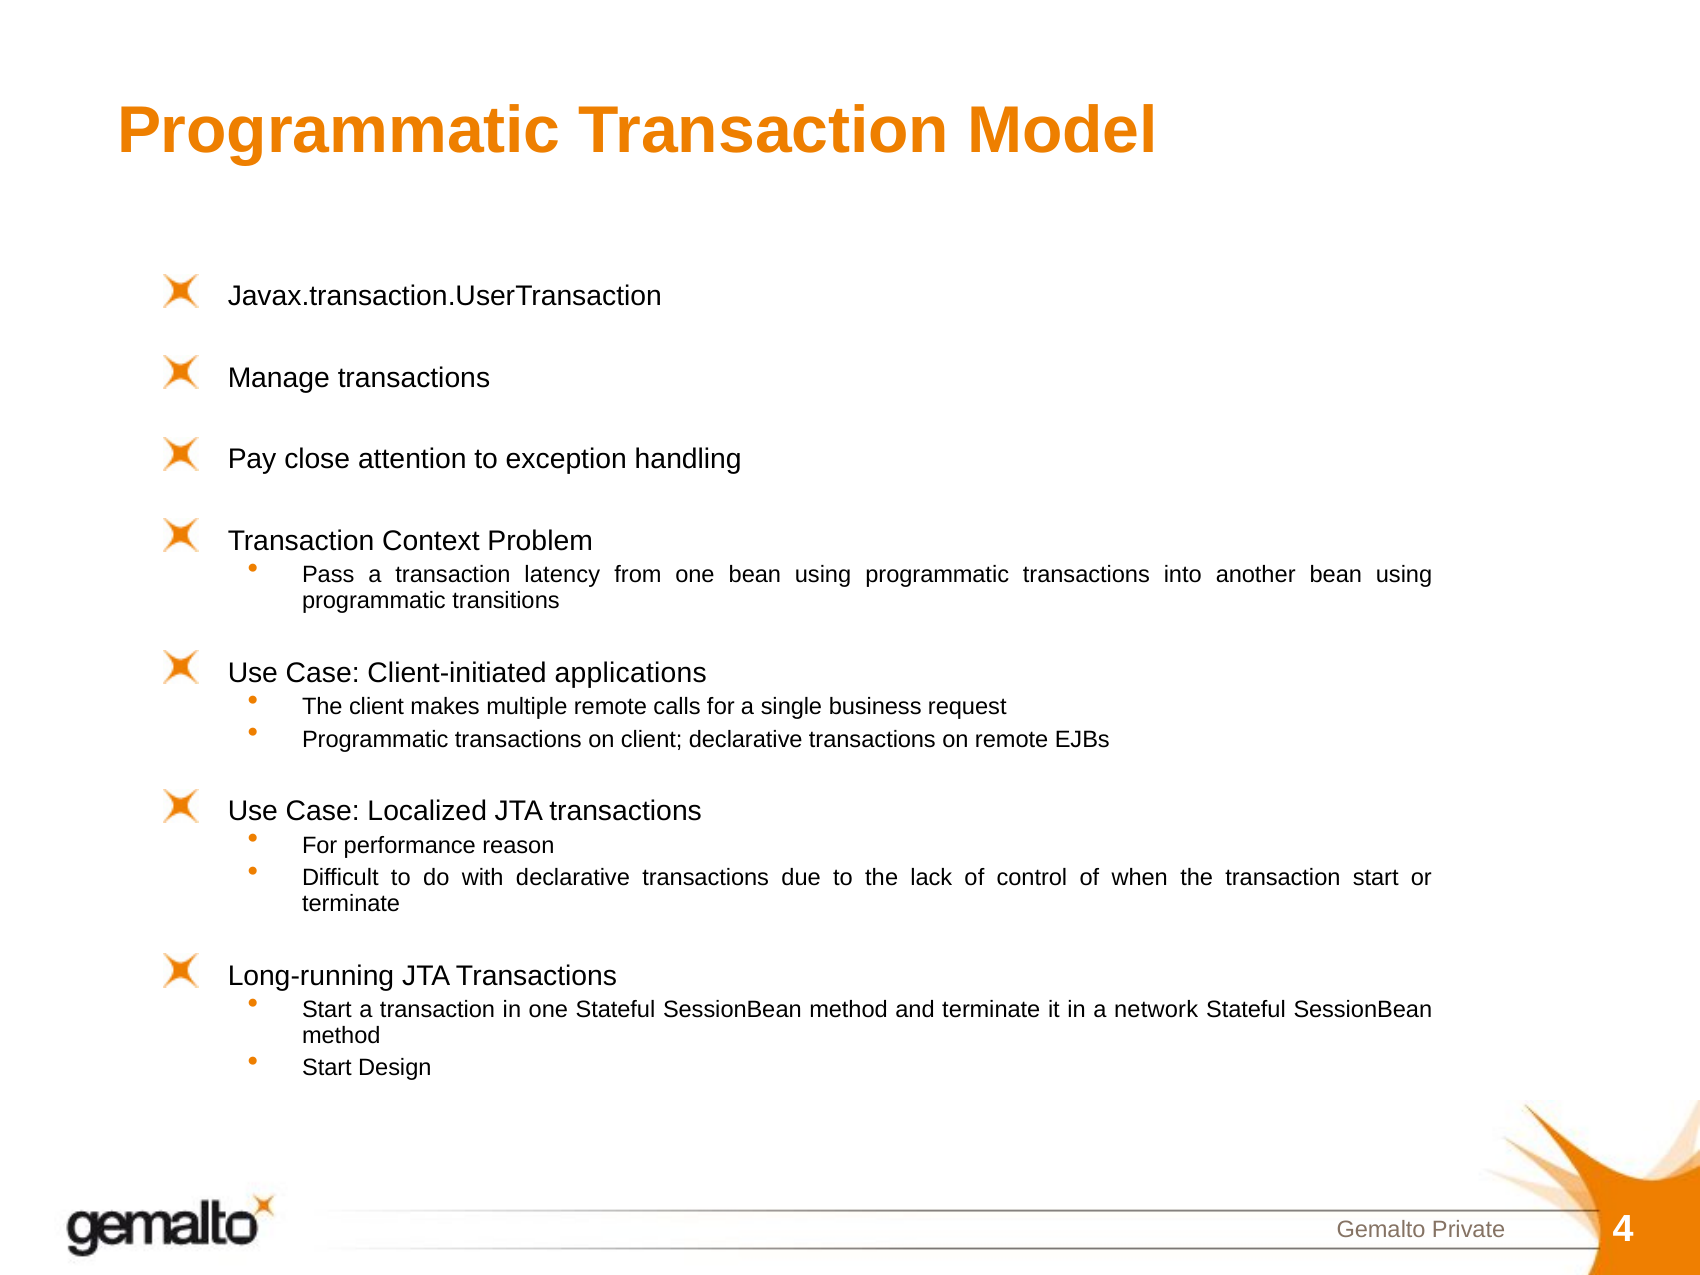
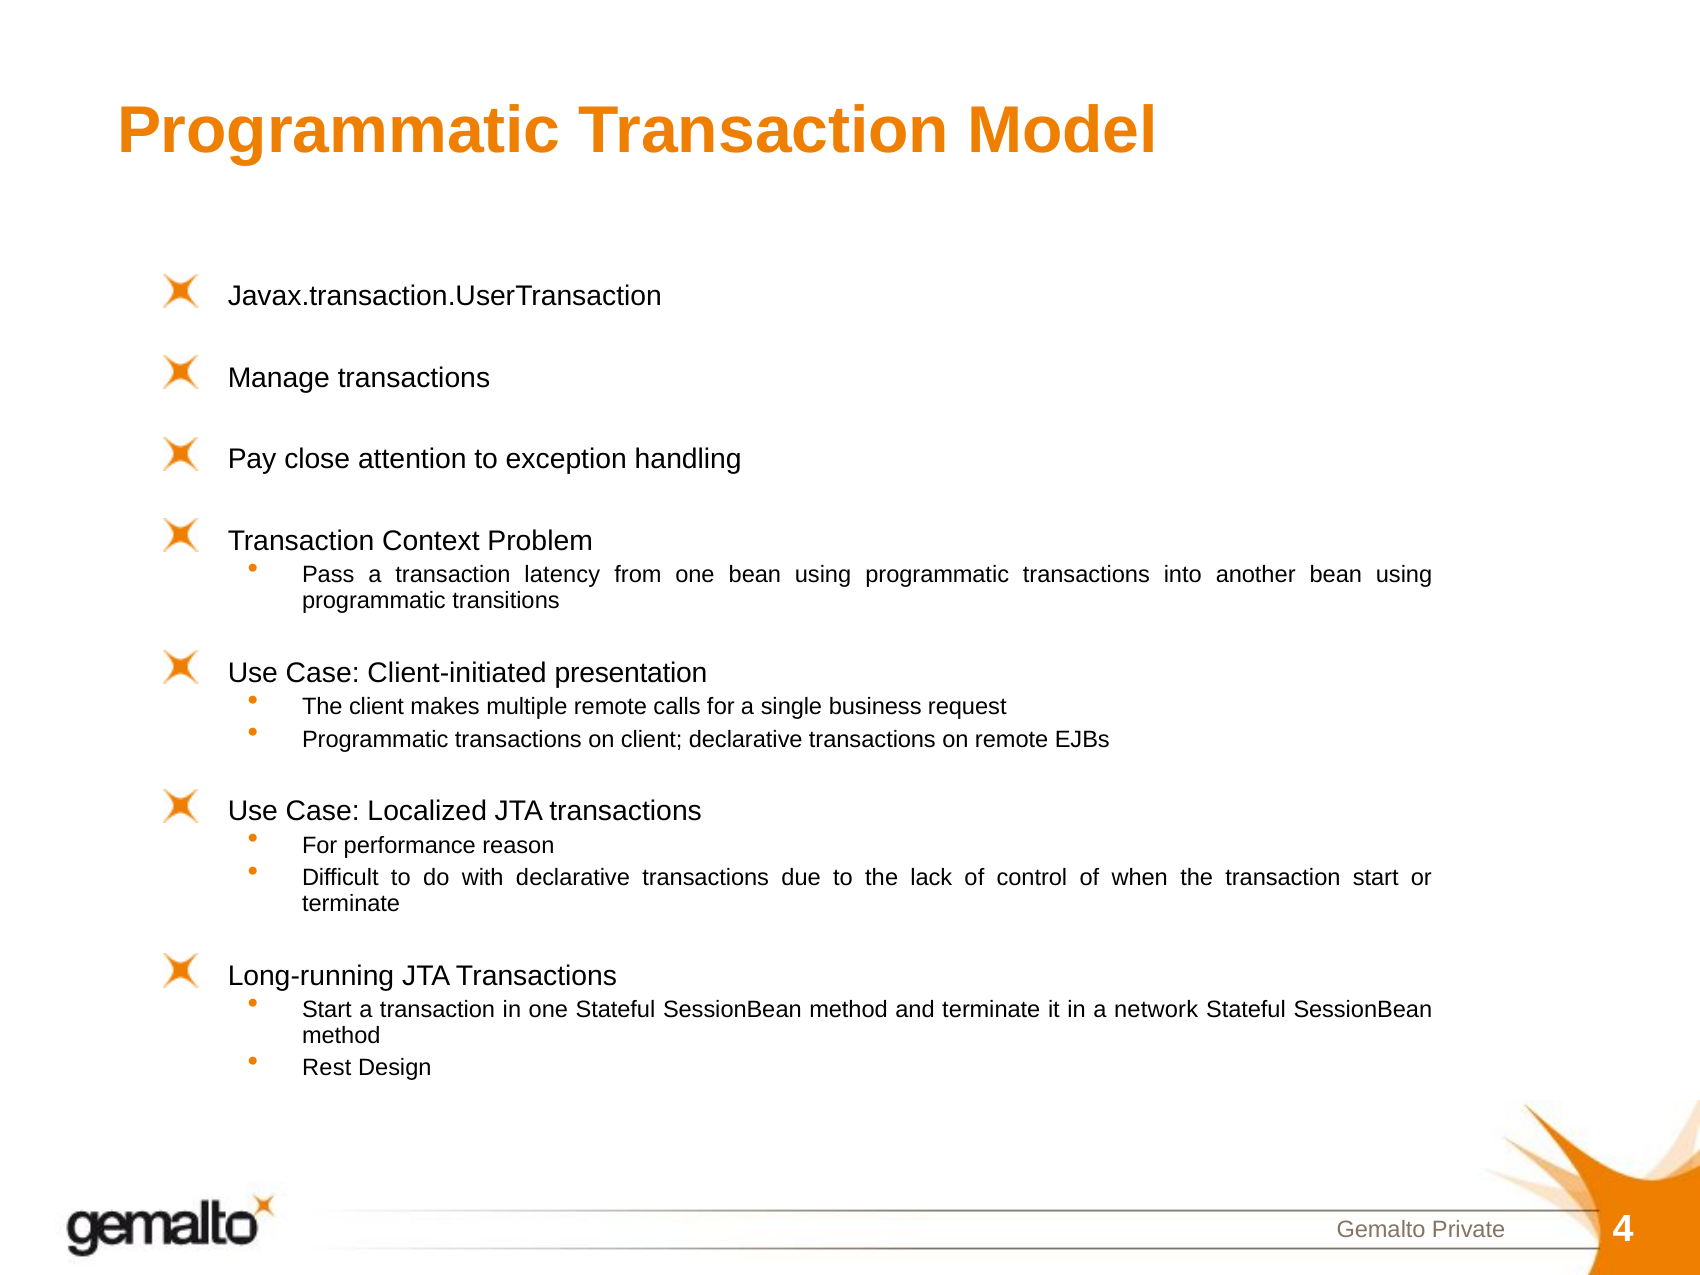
applications: applications -> presentation (631, 673)
Start: Start -> Rest (327, 1068)
